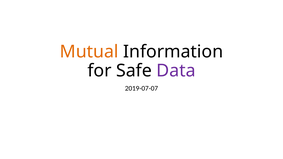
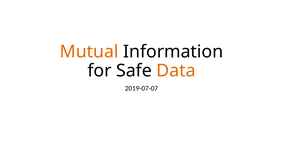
Data colour: purple -> orange (176, 71)
